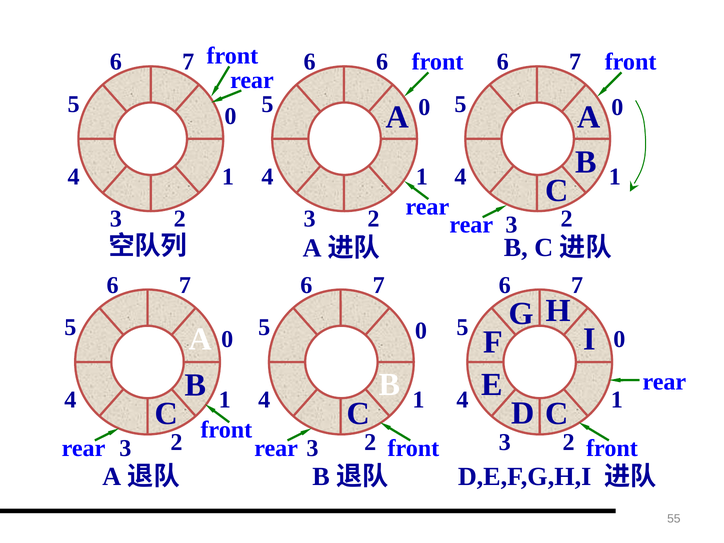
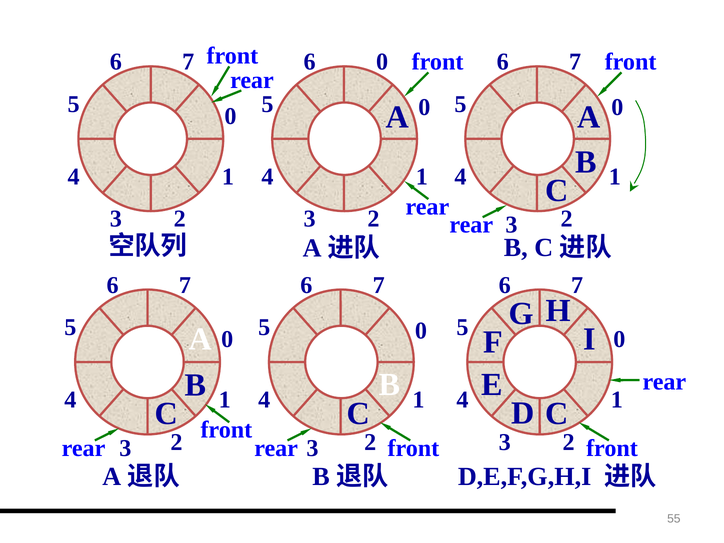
6 6: 6 -> 0 (382, 62)
